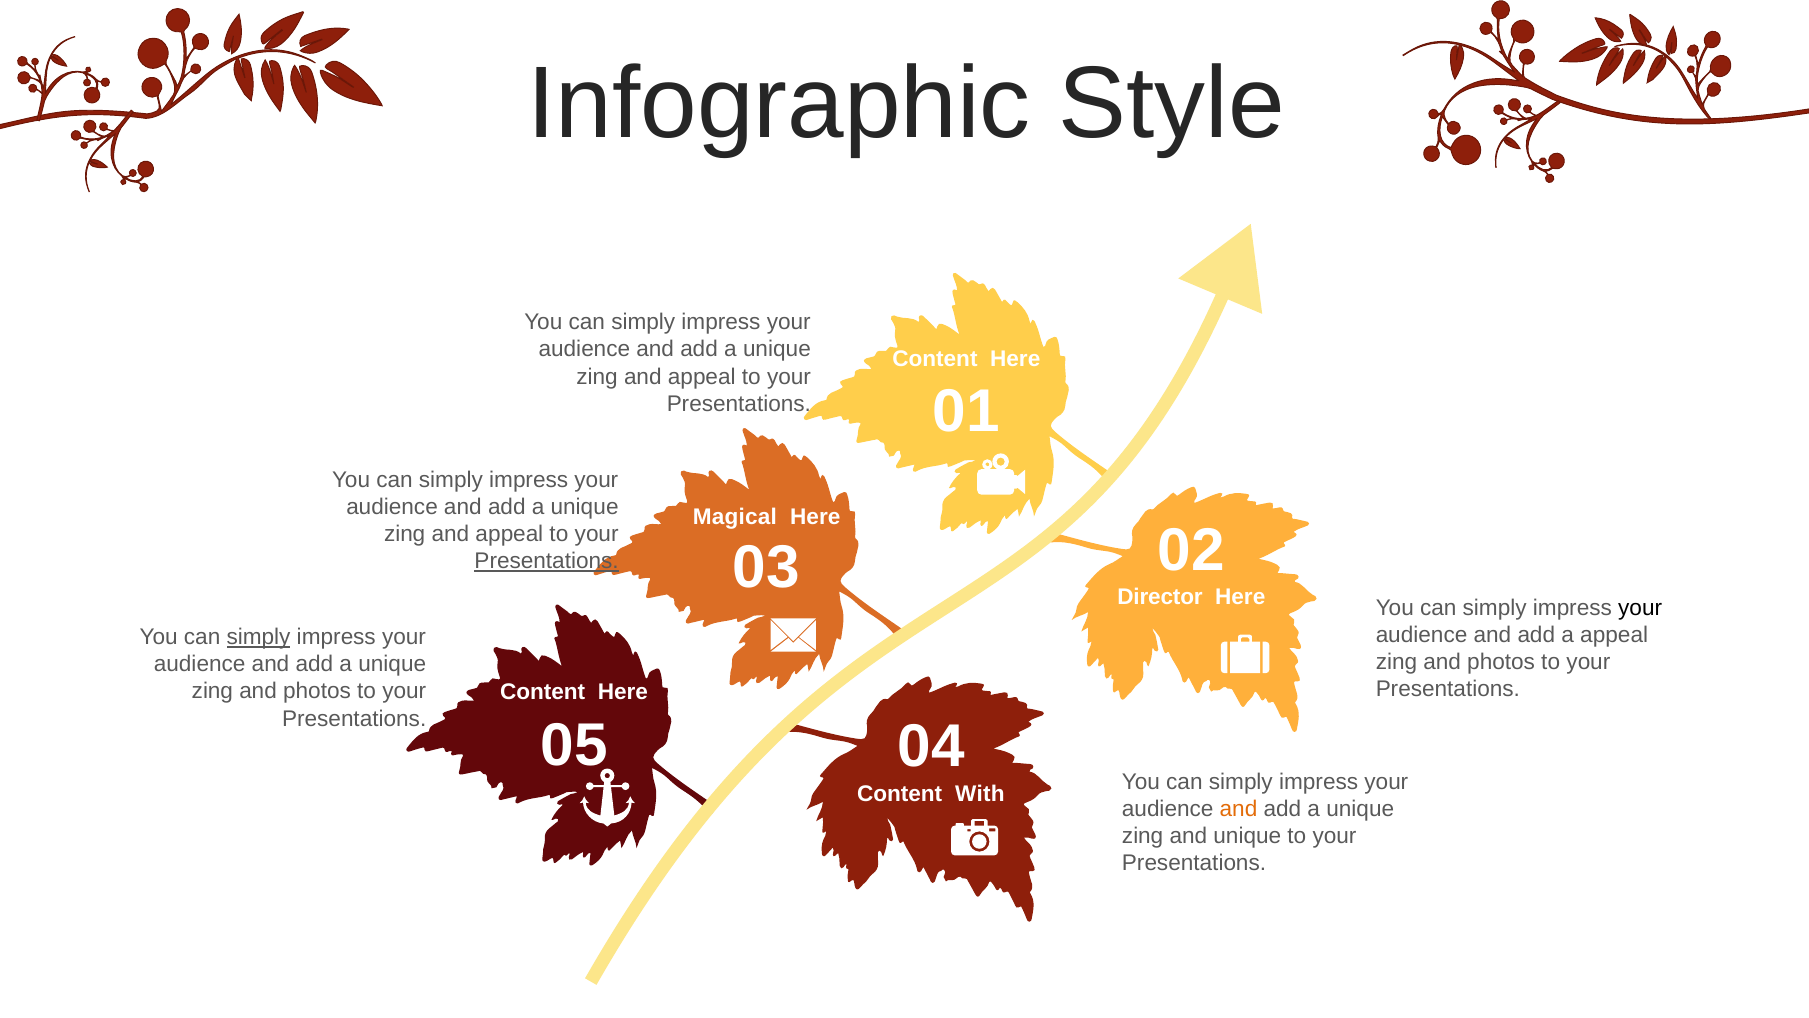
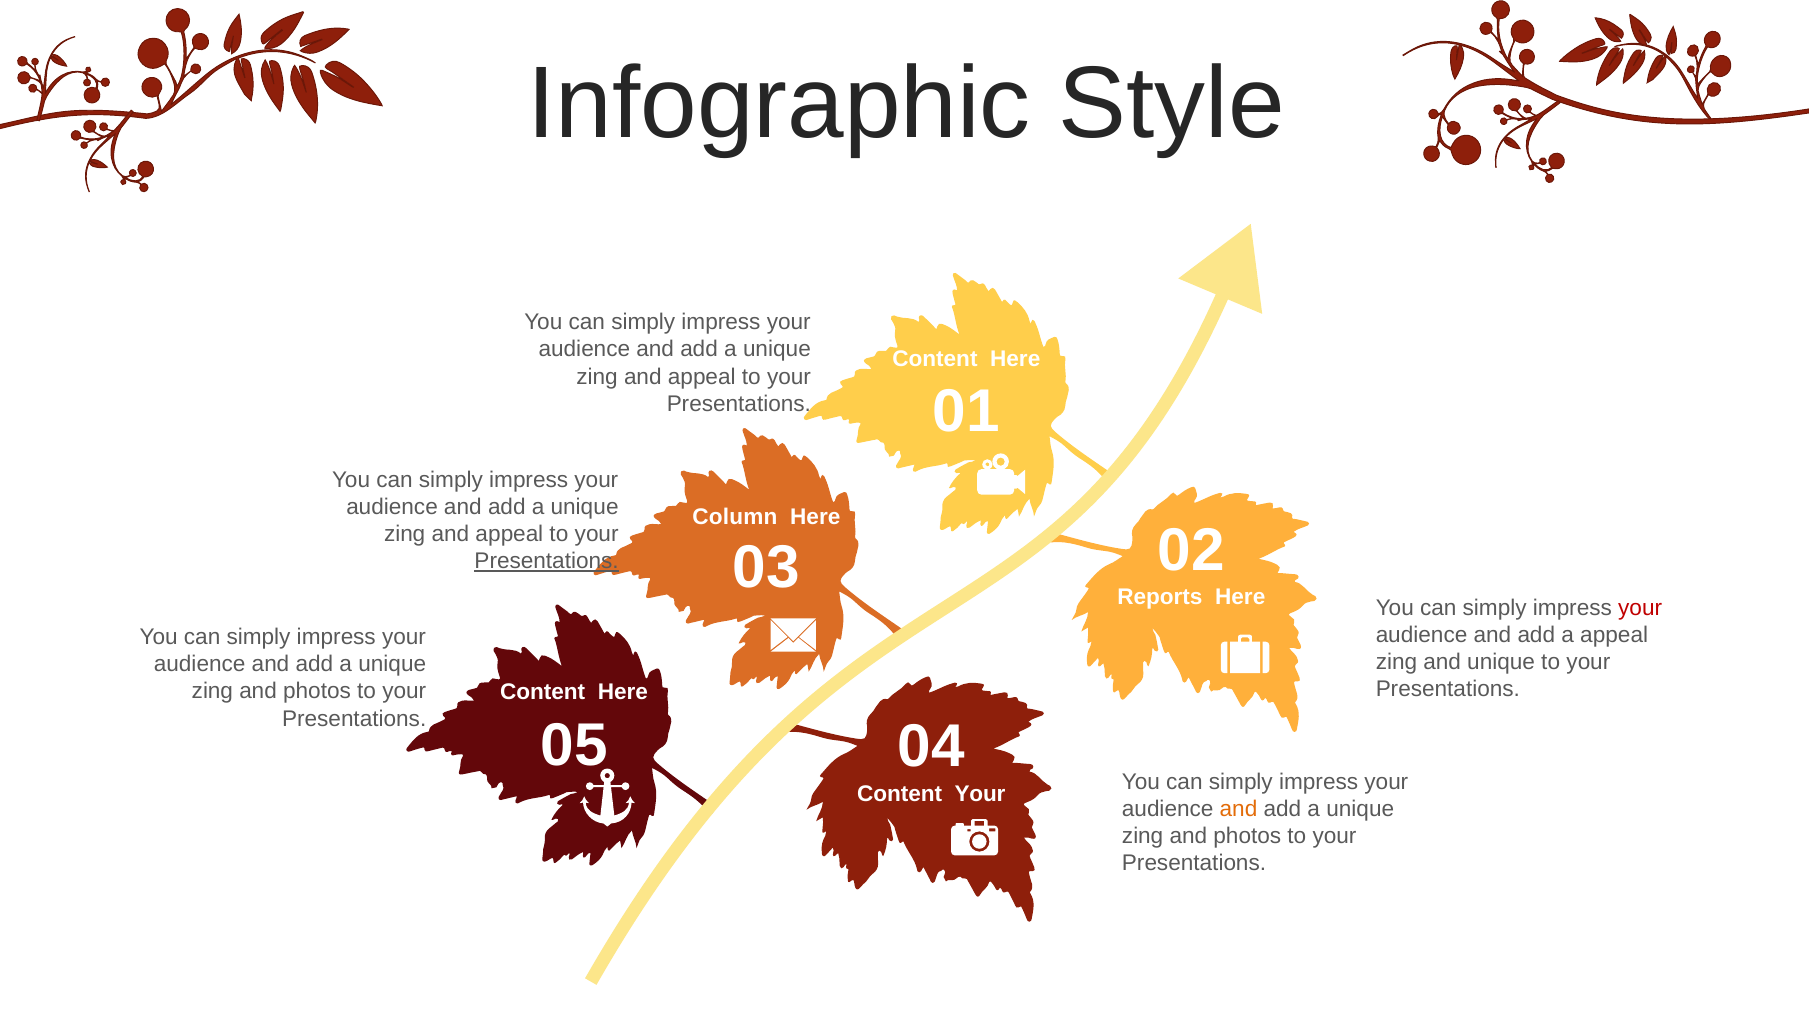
Magical: Magical -> Column (735, 517)
Director: Director -> Reports (1160, 597)
your colour: black -> red (1640, 608)
simply underline: present -> none (259, 637)
photos: photos -> unique (1501, 662)
Content With: With -> Your (980, 794)
unique: unique -> photos (1247, 836)
